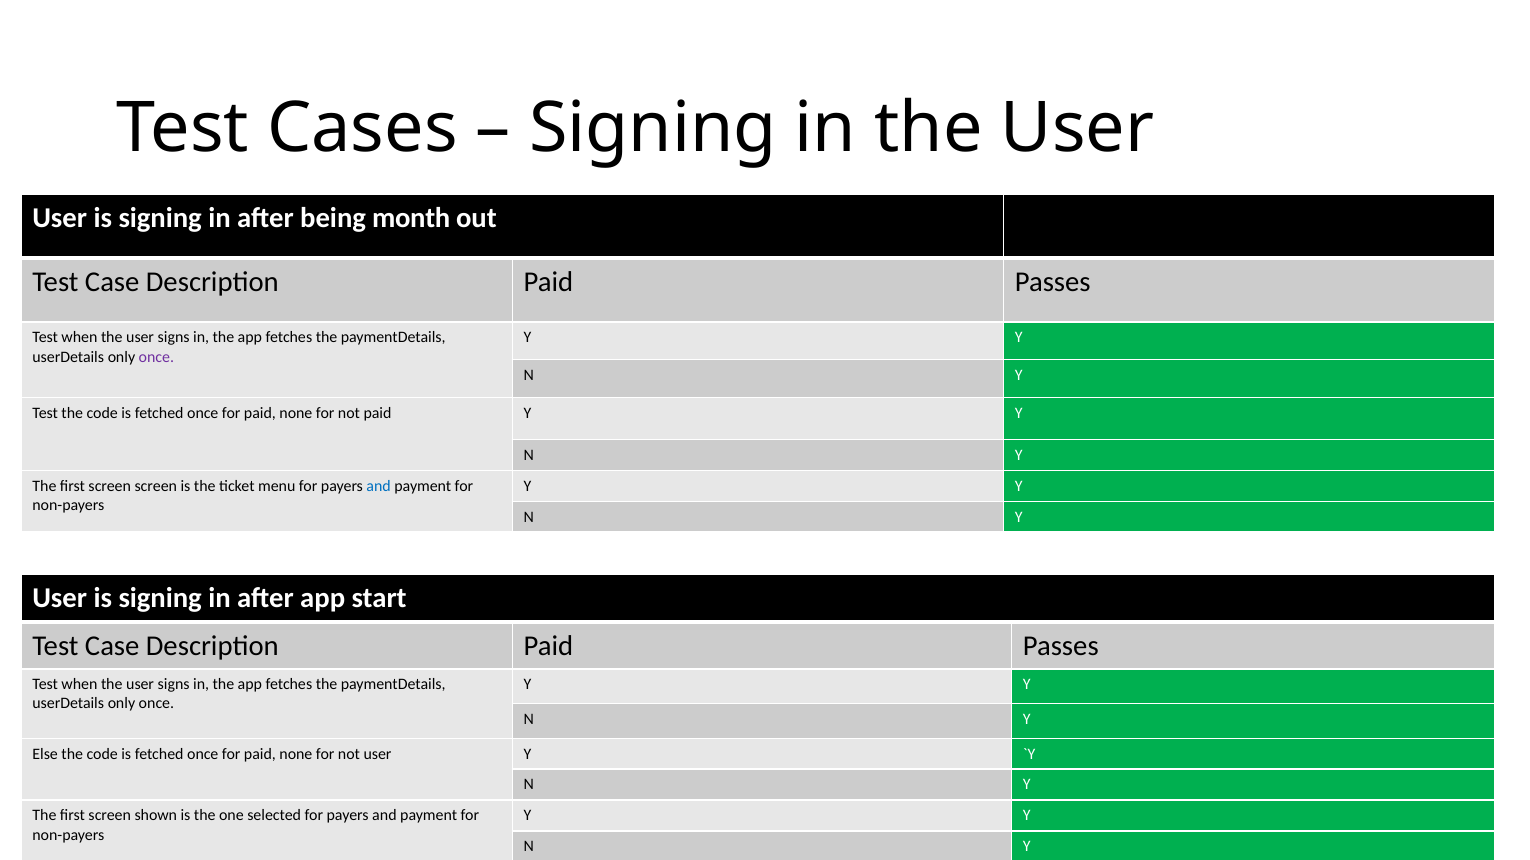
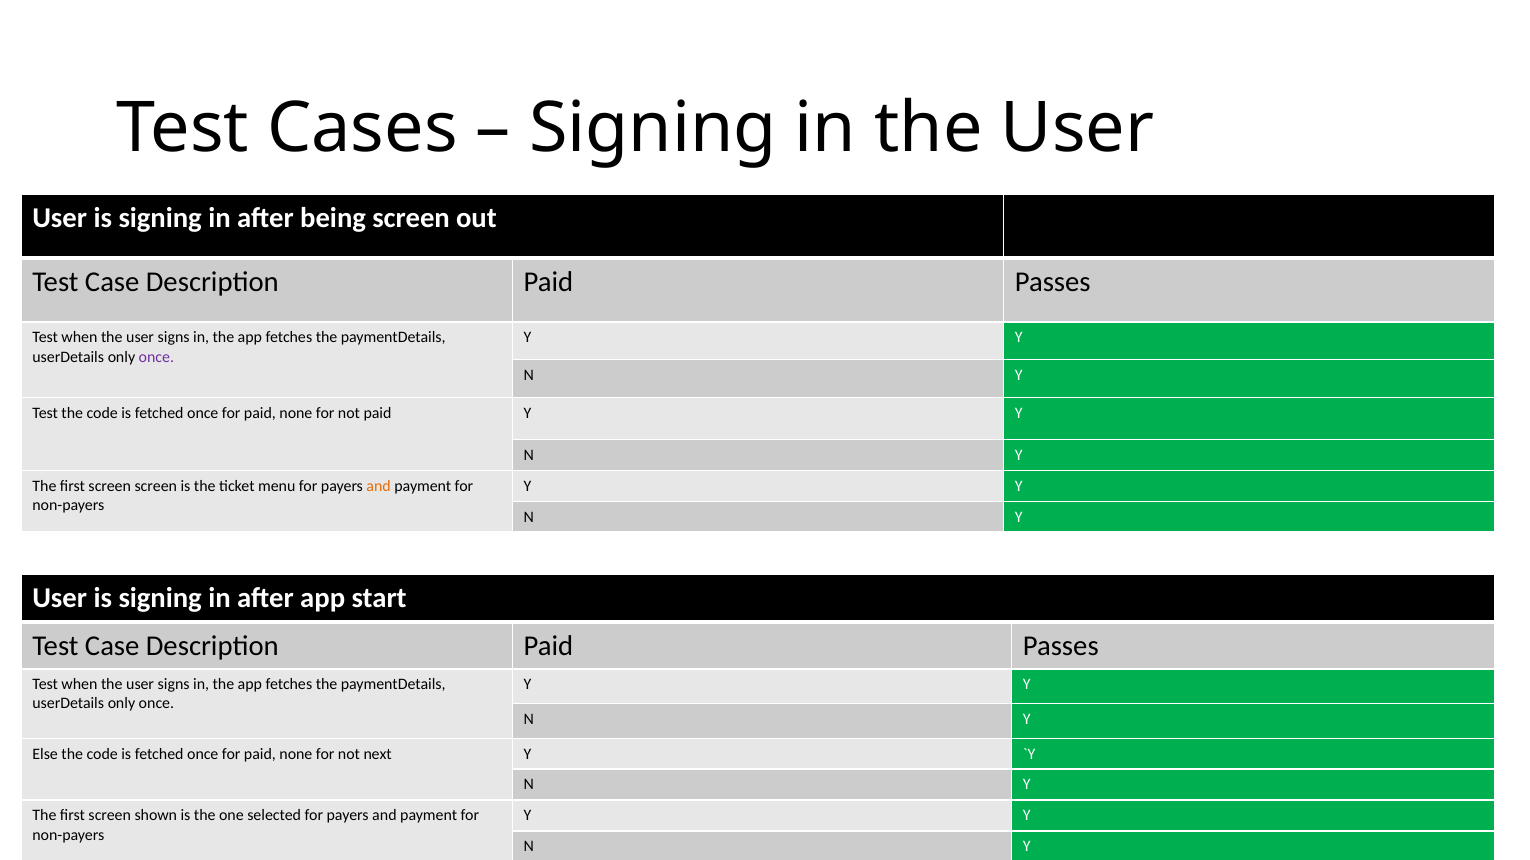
being month: month -> screen (411, 218)
and colour: blue -> orange (379, 486)
not user: user -> next (378, 754)
